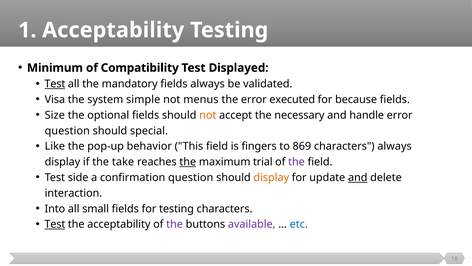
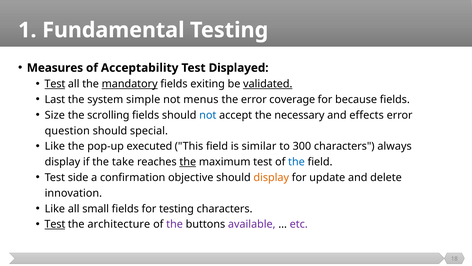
1 Acceptability: Acceptability -> Fundamental (113, 30)
Minimum: Minimum -> Measures (55, 68)
Compatibility: Compatibility -> Acceptability (140, 68)
mandatory underline: none -> present (130, 84)
fields always: always -> exiting (208, 84)
validated underline: none -> present (268, 84)
Visa: Visa -> Last (55, 99)
executed: executed -> coverage (292, 99)
optional: optional -> scrolling (108, 115)
not colour: orange -> blue (208, 115)
handle: handle -> effects (367, 115)
behavior: behavior -> executed (149, 146)
fingers: fingers -> similar (259, 146)
869: 869 -> 300 (302, 146)
maximum trial: trial -> test (263, 162)
the colour: purple -> blue (296, 162)
confirmation question: question -> objective (191, 177)
and underline: present -> none (358, 177)
interaction: interaction -> innovation (73, 193)
Into: Into -> Like (55, 208)
the acceptability: acceptability -> architecture (119, 224)
etc colour: blue -> purple (299, 224)
